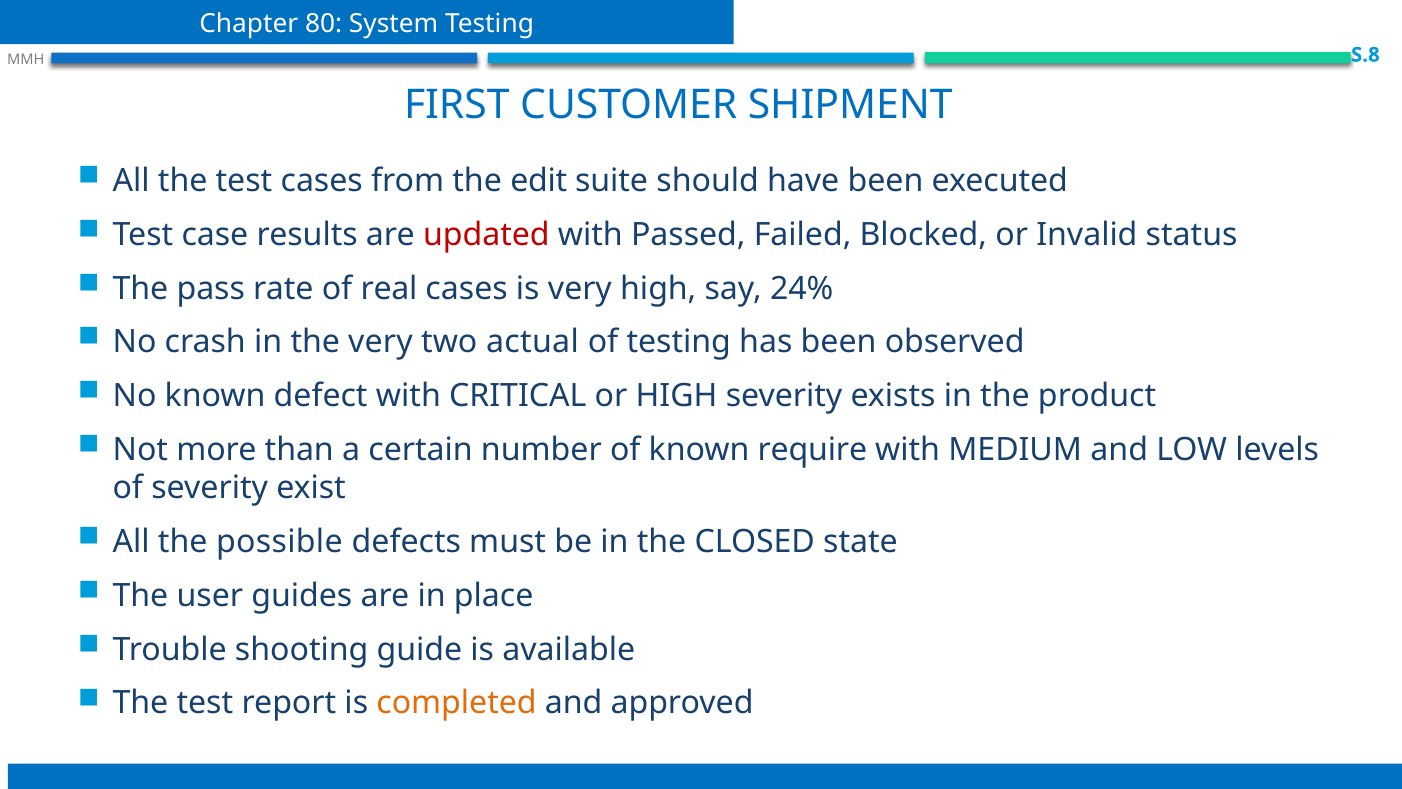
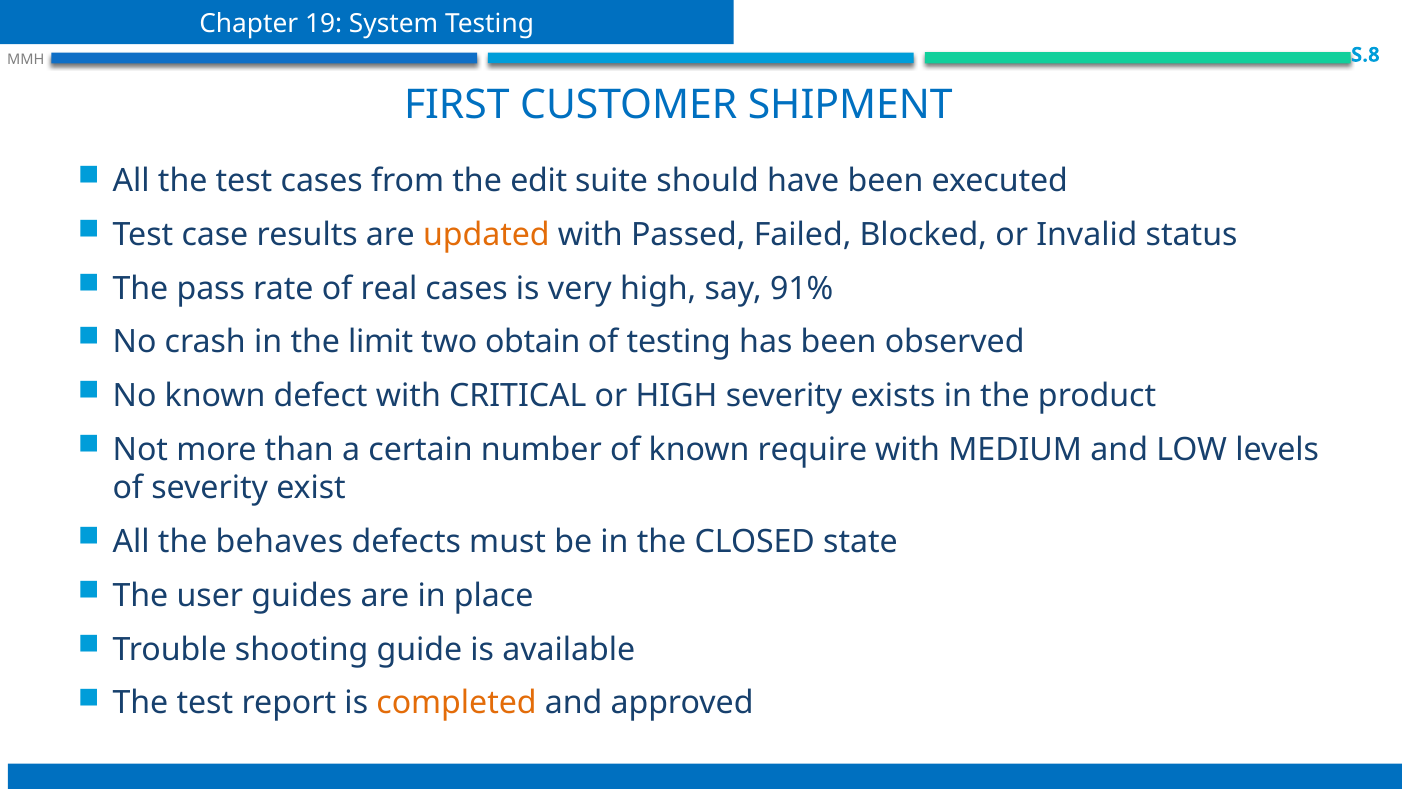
80: 80 -> 19 (324, 24)
updated colour: red -> orange (486, 235)
24%: 24% -> 91% (802, 288)
the very: very -> limit (381, 342)
actual: actual -> obtain (533, 342)
possible: possible -> behaves (279, 542)
